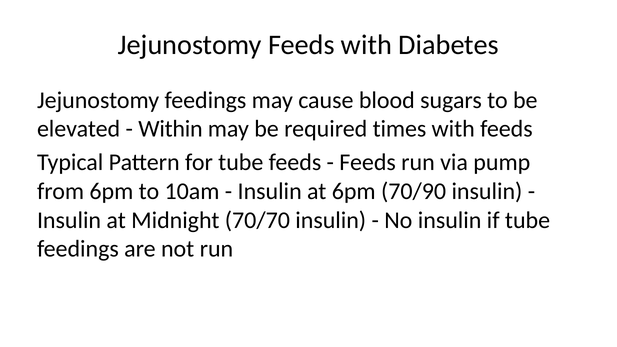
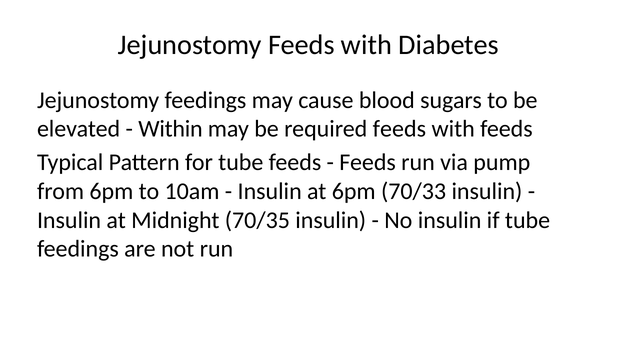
required times: times -> feeds (399, 129)
70/90: 70/90 -> 70/33 (414, 191)
70/70: 70/70 -> 70/35 (257, 220)
